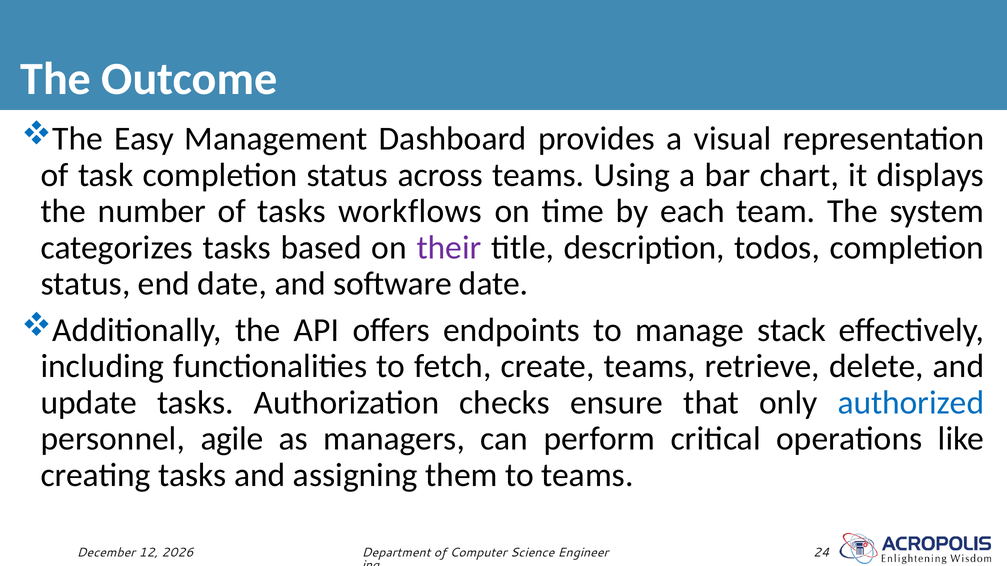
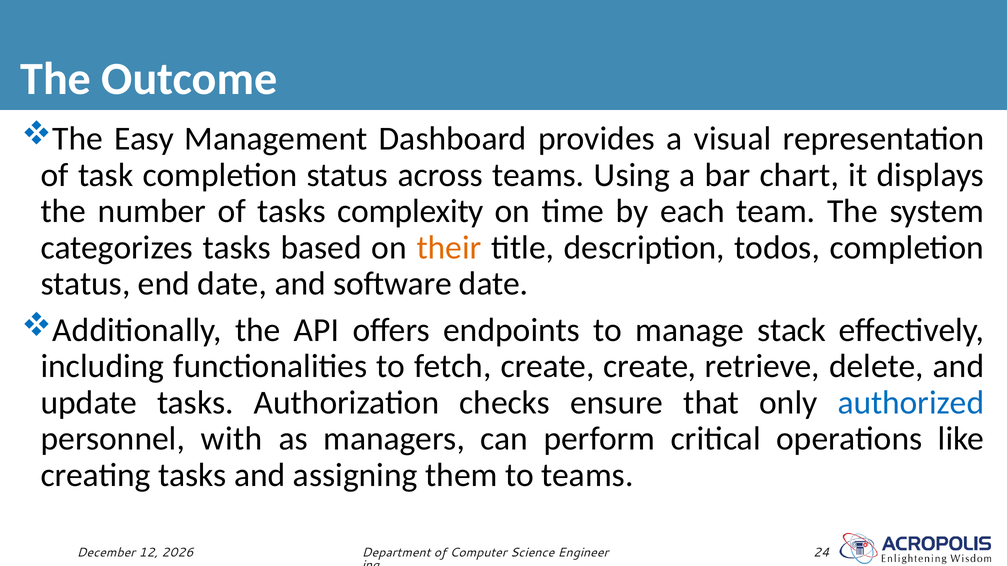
workflows: workflows -> complexity (410, 211)
their colour: purple -> orange (449, 248)
create teams: teams -> create (650, 367)
agile: agile -> with (232, 439)
